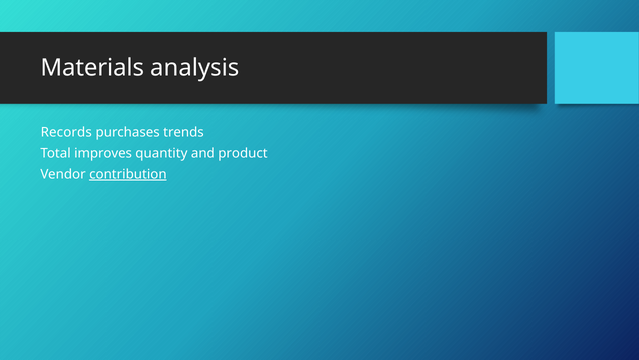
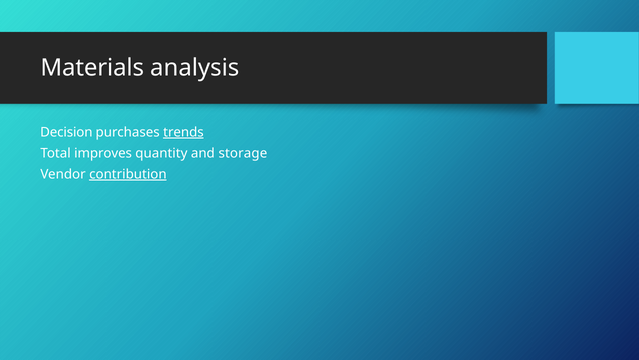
Records: Records -> Decision (66, 132)
trends underline: none -> present (183, 132)
product: product -> storage (243, 153)
